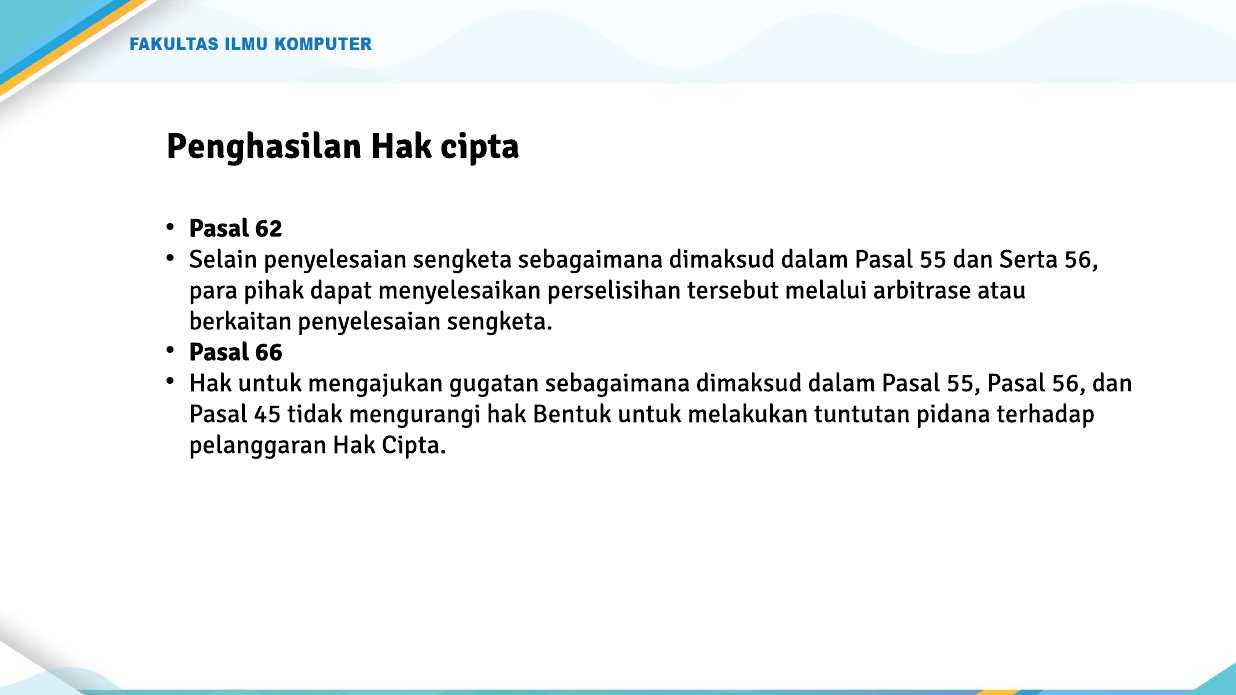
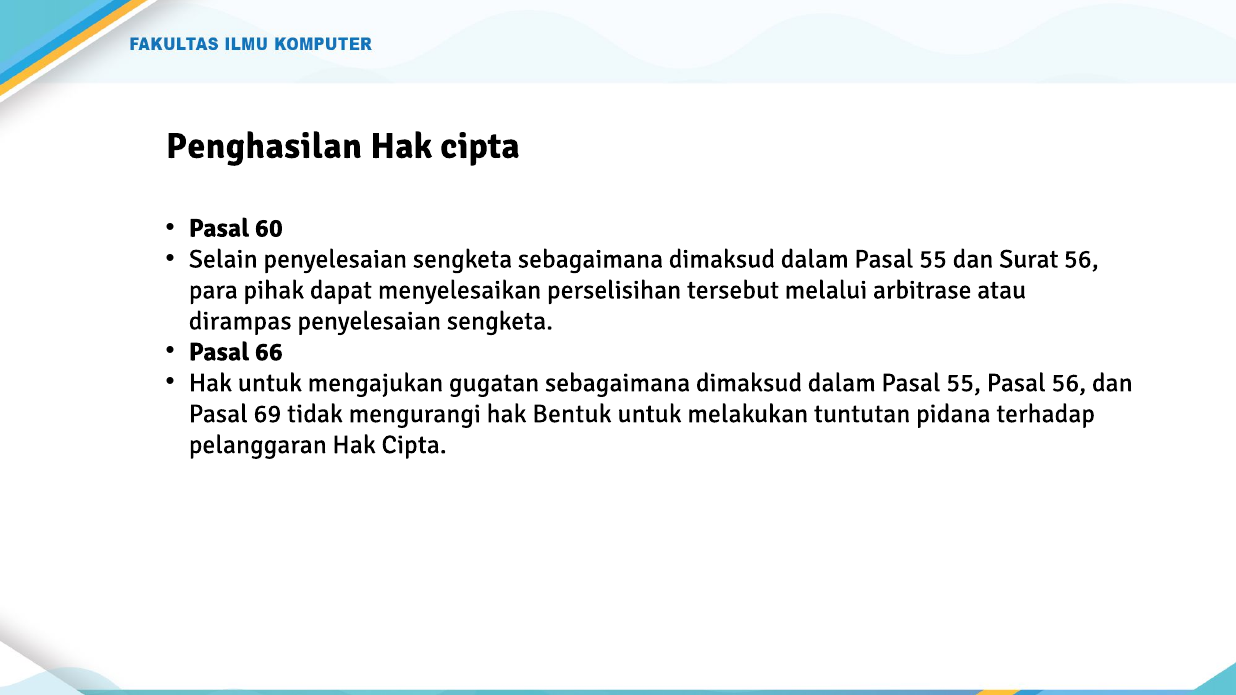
62: 62 -> 60 (269, 228)
Serta: Serta -> Surat (1029, 259)
berkaitan: berkaitan -> dirampas (240, 321)
45: 45 -> 69 (267, 414)
